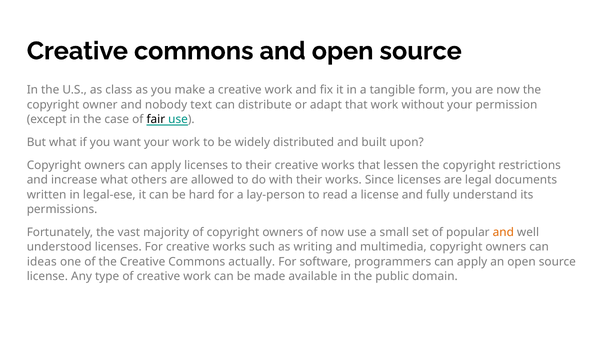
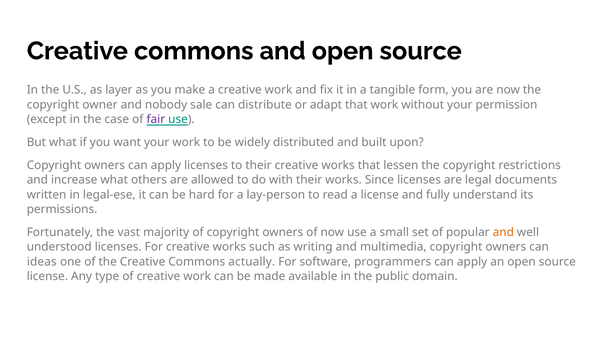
class: class -> layer (119, 90)
text: text -> sale (201, 105)
fair colour: black -> purple (156, 120)
